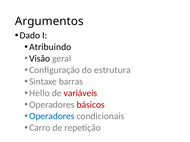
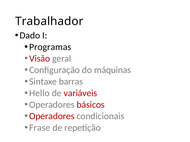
Argumentos: Argumentos -> Trabalhador (49, 21)
Atribuindo: Atribuindo -> Programas (50, 47)
Visão colour: black -> red (40, 59)
estrutura: estrutura -> máquinas (113, 70)
Operadores colour: blue -> red (52, 117)
Carro: Carro -> Frase (40, 128)
